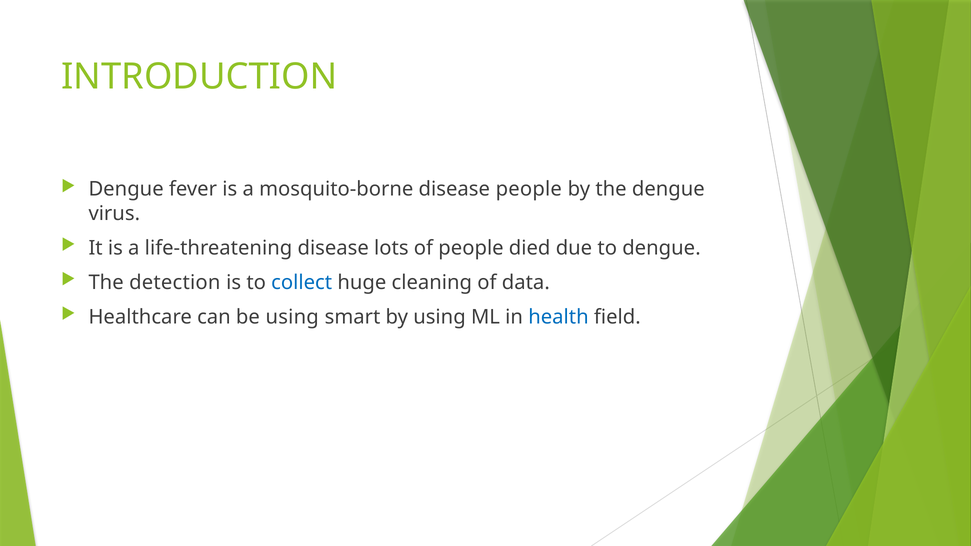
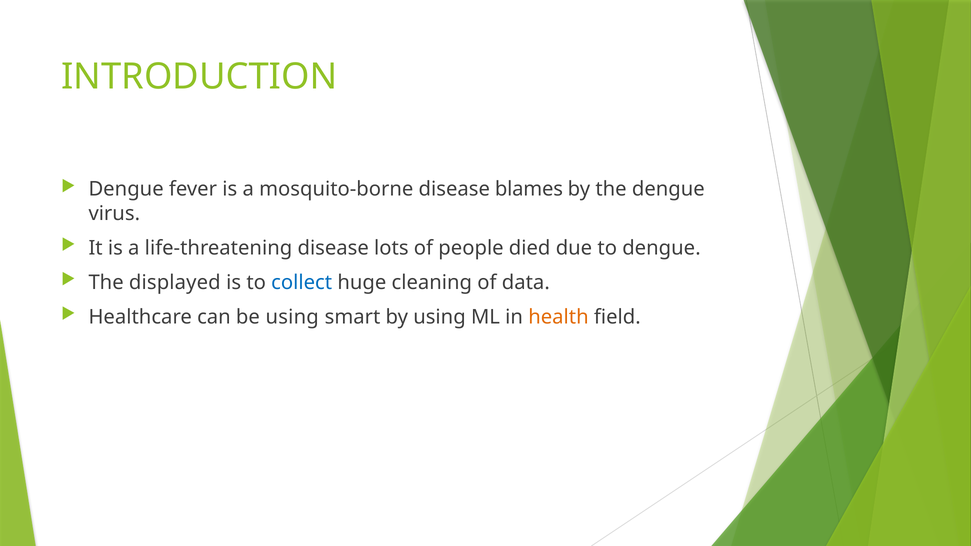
disease people: people -> blames (529, 189)
detection: detection -> displayed (175, 282)
health colour: blue -> orange (558, 317)
